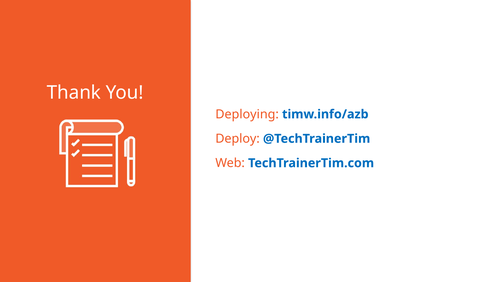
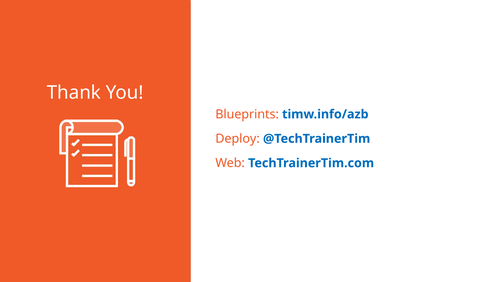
Deploying: Deploying -> Blueprints (247, 114)
